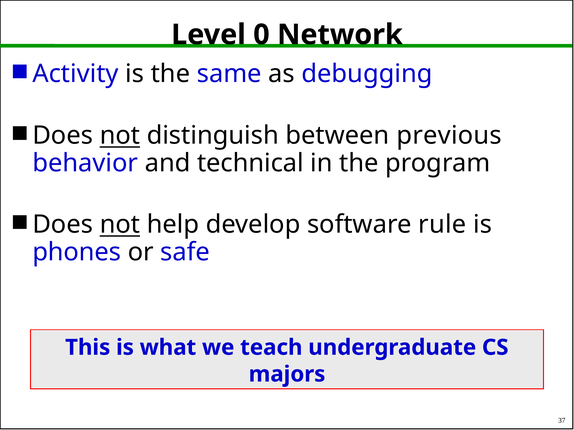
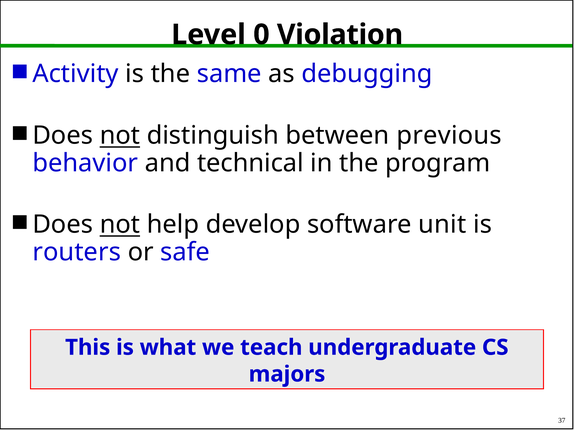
Network: Network -> Violation (340, 35)
rule: rule -> unit (442, 225)
phones: phones -> routers (77, 252)
